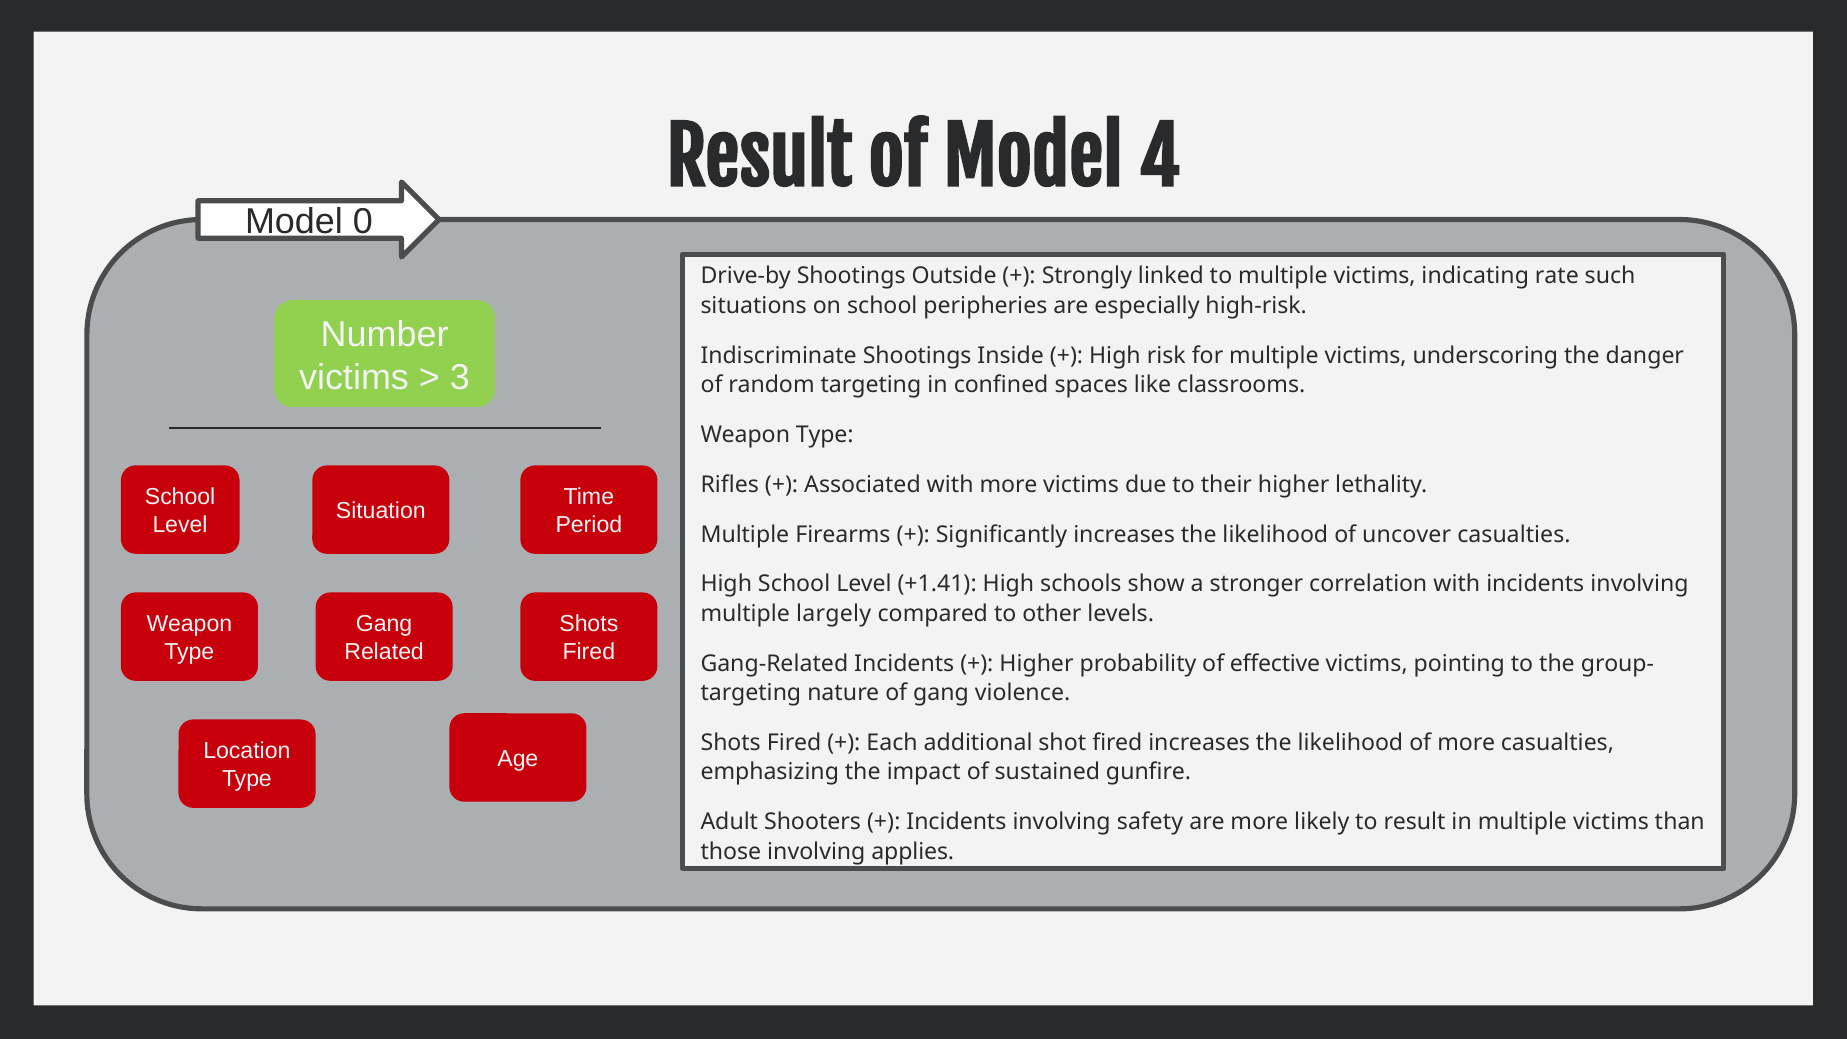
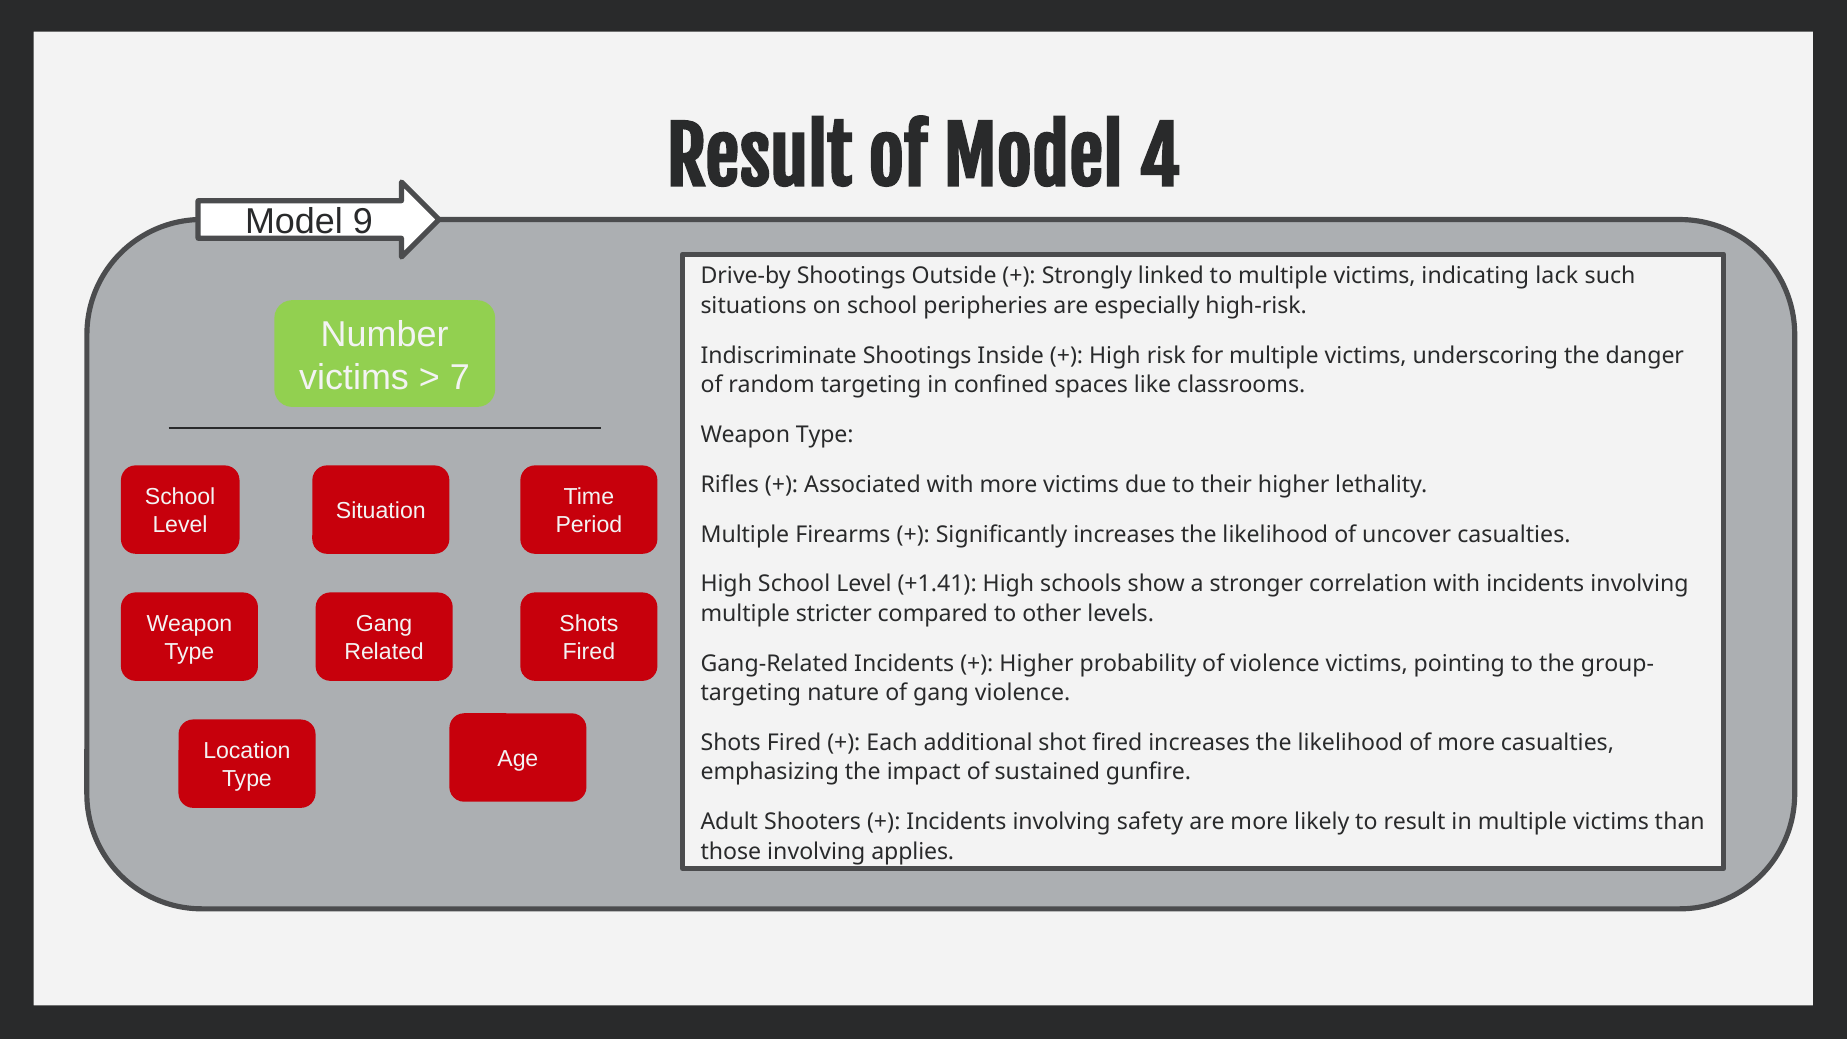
0: 0 -> 9 (363, 222)
rate: rate -> lack (1557, 276)
3: 3 -> 7 (460, 378)
largely: largely -> stricter (834, 614)
of effective: effective -> violence (1275, 664)
